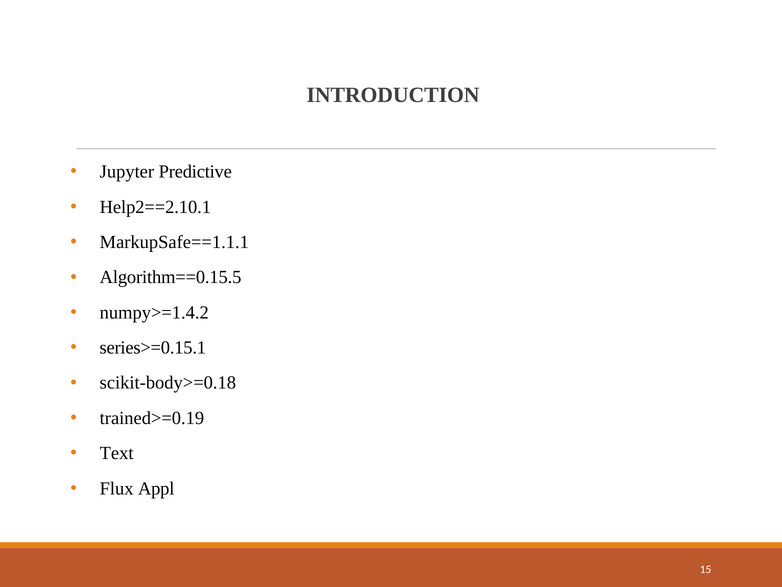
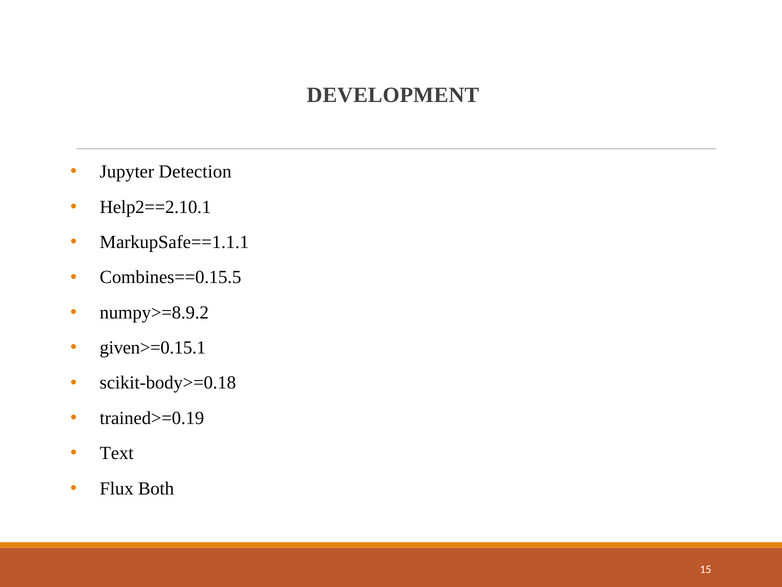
INTRODUCTION: INTRODUCTION -> DEVELOPMENT (393, 95)
Predictive: Predictive -> Detection (195, 172)
Algorithm==0.15.5: Algorithm==0.15.5 -> Combines==0.15.5 (170, 277)
numpy>=1.4.2: numpy>=1.4.2 -> numpy>=8.9.2 (154, 312)
series>=0.15.1: series>=0.15.1 -> given>=0.15.1 (153, 347)
Appl: Appl -> Both (156, 488)
